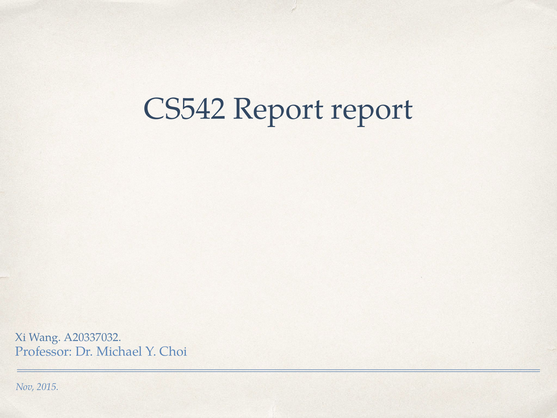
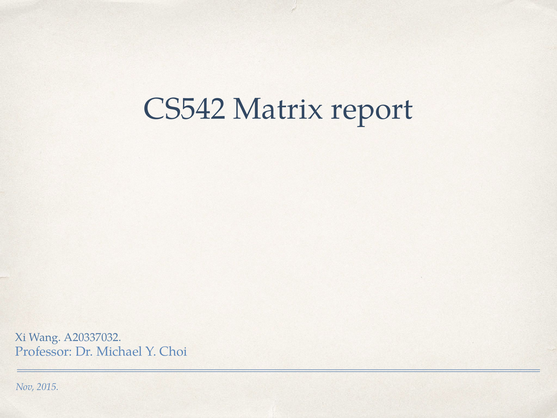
CS542 Report: Report -> Matrix (278, 109)
